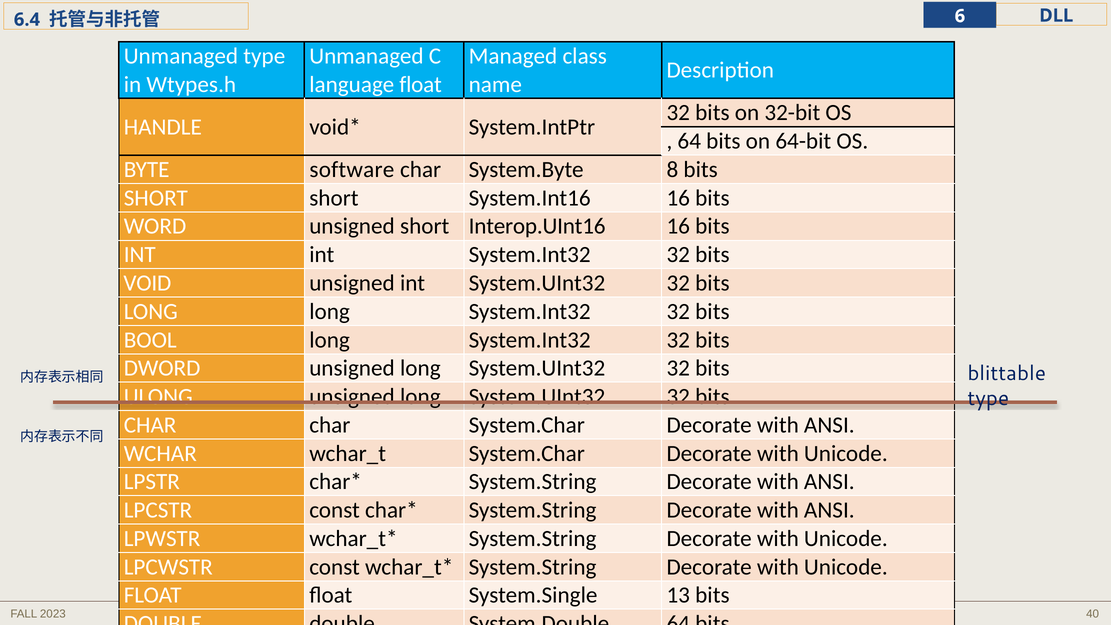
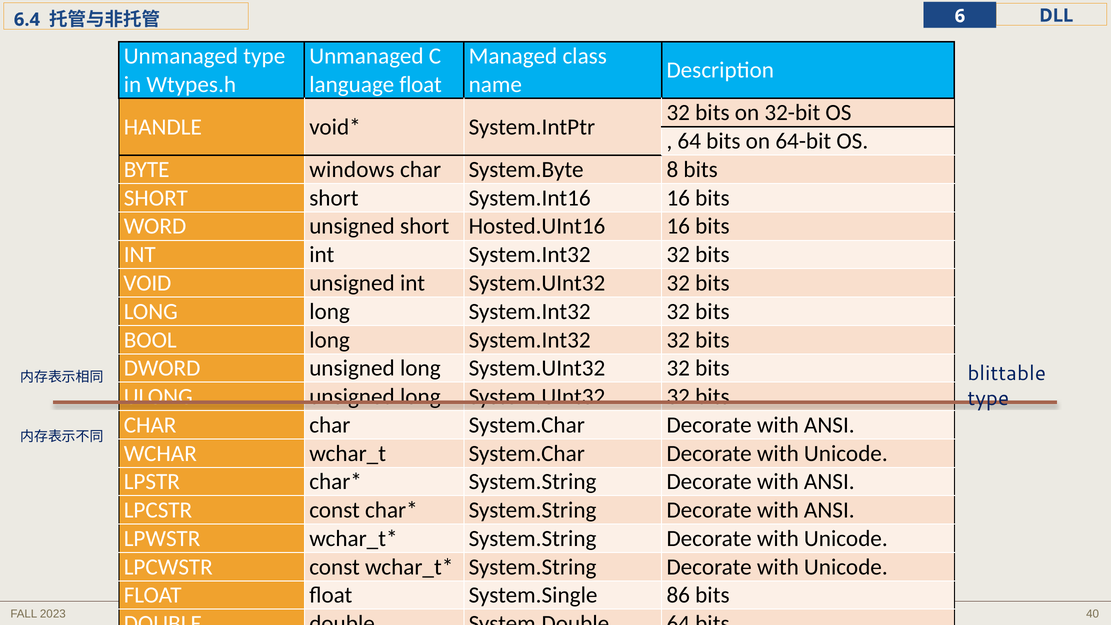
software: software -> windows (352, 170)
Interop.UInt16: Interop.UInt16 -> Hosted.UInt16 (537, 226)
13: 13 -> 86 (678, 595)
